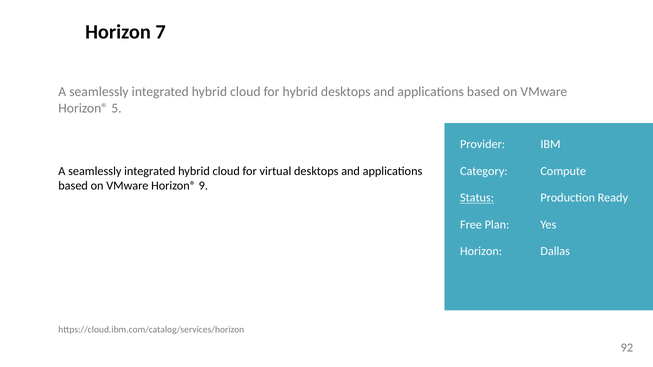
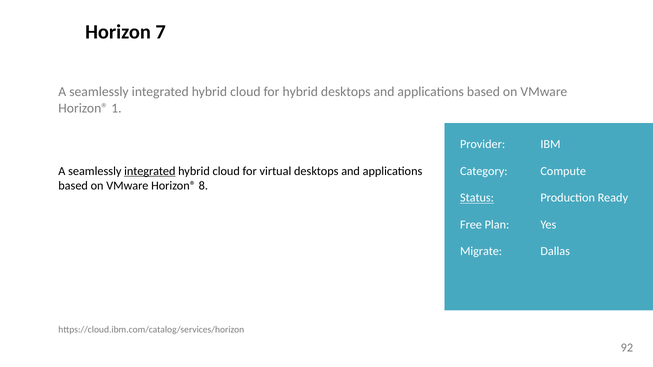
5: 5 -> 1 (116, 108)
integrated underline: none -> present (150, 171)
9: 9 -> 8 (203, 186)
Horizon: Horizon -> Migrate (481, 252)
